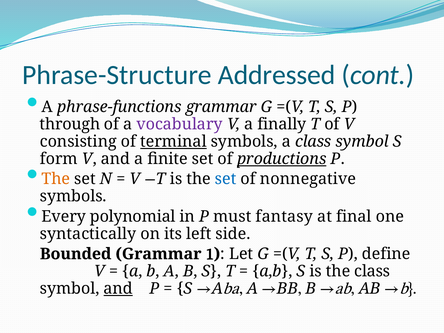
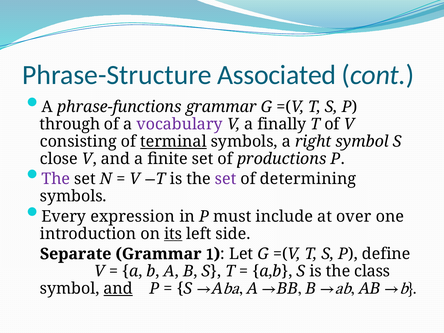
Addressed: Addressed -> Associated (277, 75)
a class: class -> right (313, 142)
form: form -> close (59, 159)
productions underline: present -> none (282, 159)
The colour: orange -> purple (56, 179)
set colour: blue -> purple (226, 179)
nonnegative: nonnegative -> determining (308, 179)
polynomial: polynomial -> expression (133, 216)
fantasy: fantasy -> include (284, 216)
final: final -> over (354, 216)
syntactically: syntactically -> introduction (88, 234)
its underline: none -> present (173, 234)
Bounded: Bounded -> Separate (76, 254)
